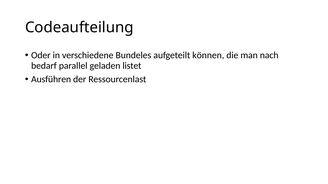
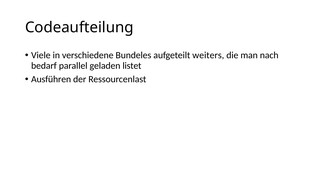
Oder: Oder -> Viele (41, 55)
können: können -> weiters (208, 55)
